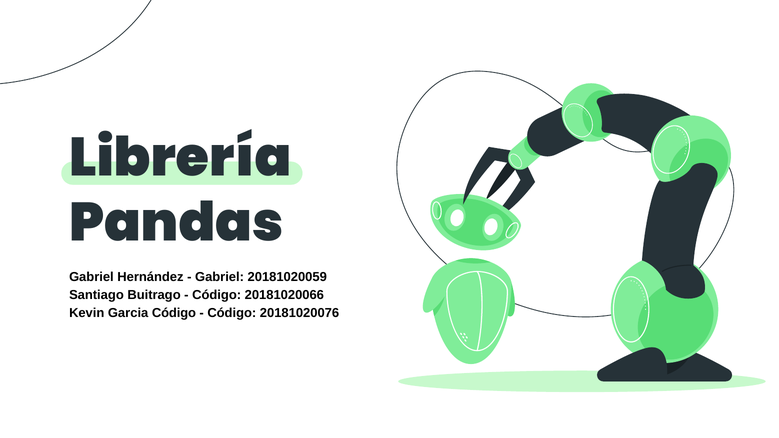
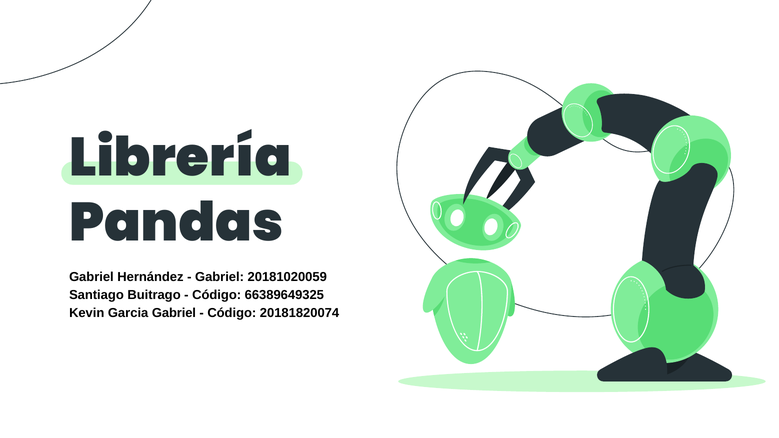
20181020066: 20181020066 -> 66389649325 (284, 295)
Garcia Código: Código -> Gabriel (174, 313)
20181020076: 20181020076 -> 20181820074 (299, 313)
